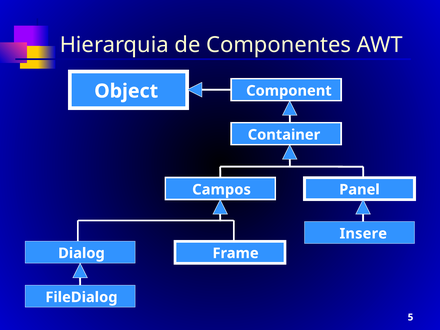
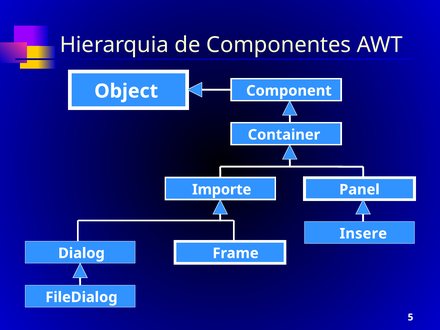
Campos: Campos -> Importe (222, 190)
